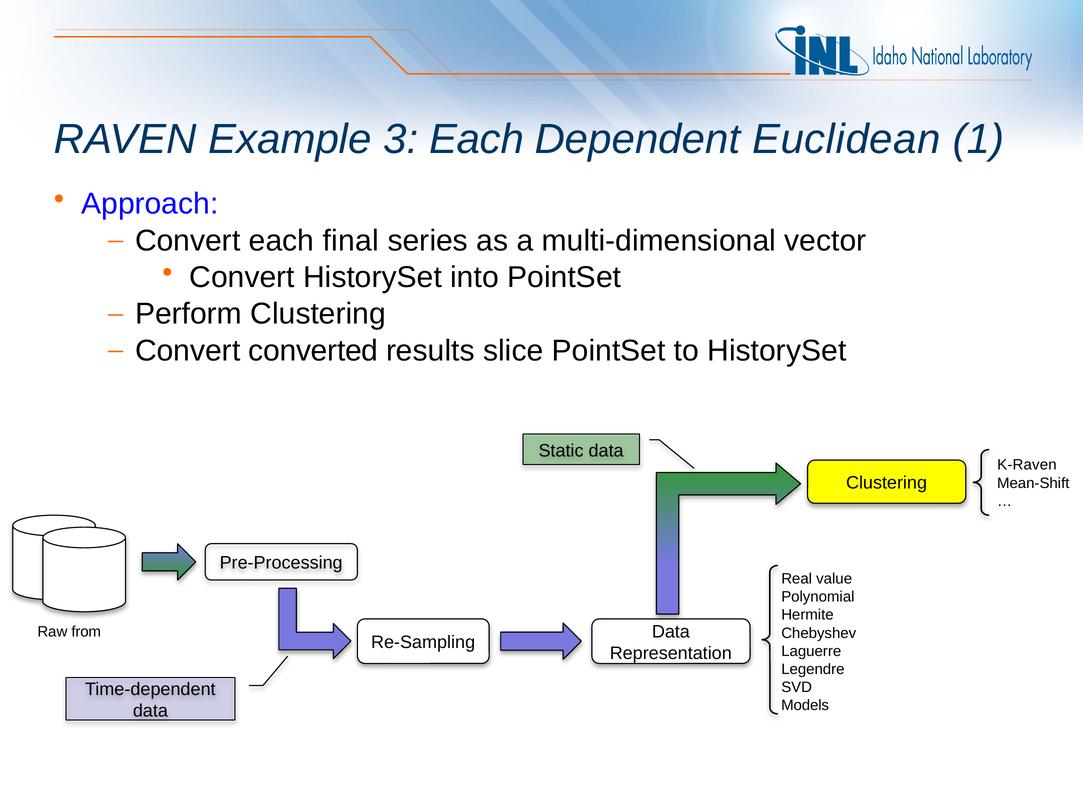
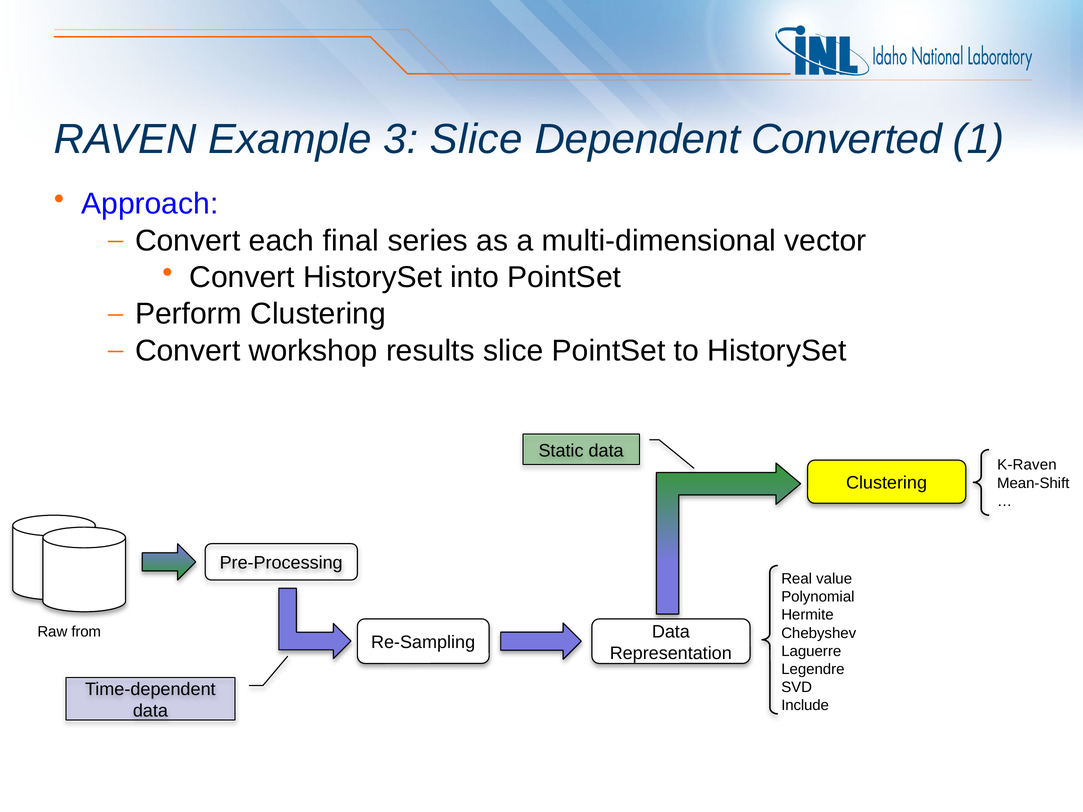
3 Each: Each -> Slice (476, 139)
Euclidean: Euclidean -> Converted (847, 139)
converted: converted -> workshop (313, 351)
Models: Models -> Include (805, 706)
